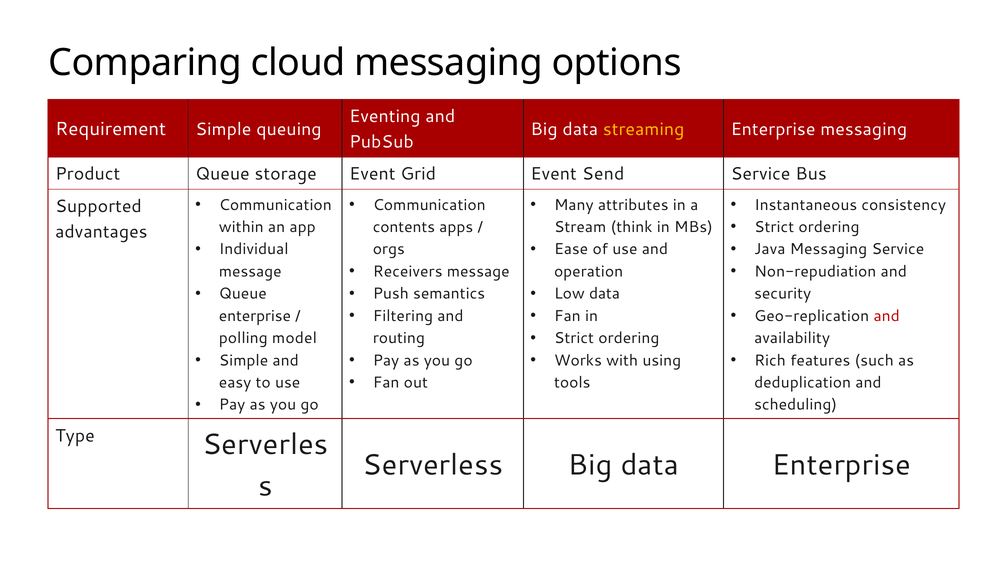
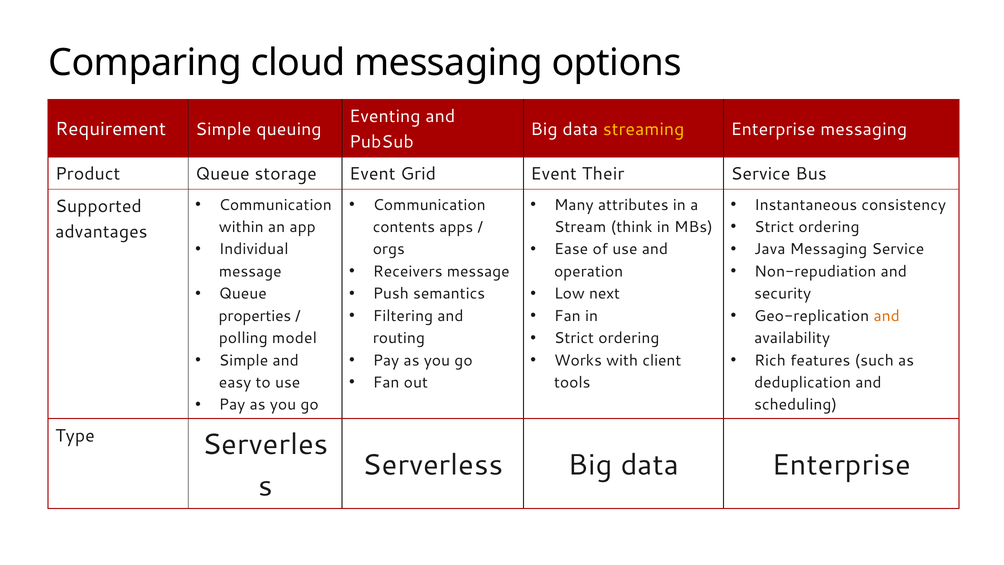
Send: Send -> Their (603, 174)
Low data: data -> next (604, 294)
and colour: red -> orange (887, 316)
enterprise: enterprise -> properties (255, 316)
using: using -> client (662, 360)
